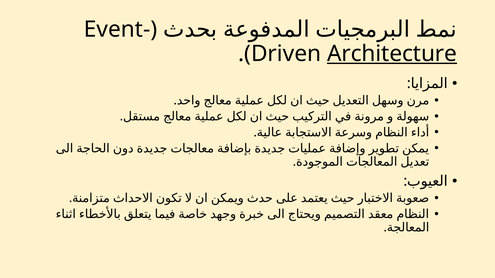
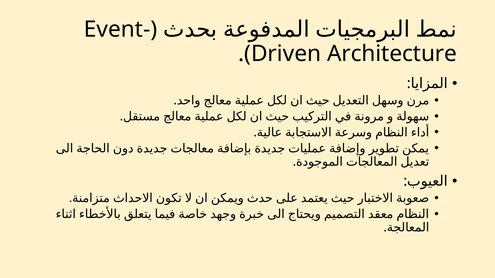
Architecture underline: present -> none (392, 54)
